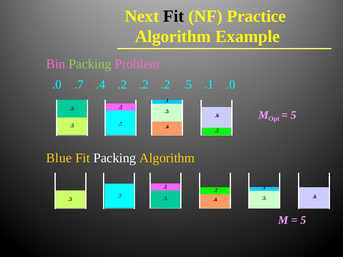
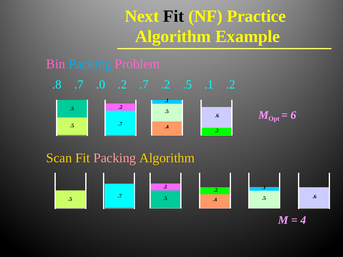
Packing colour: light green -> light blue (90, 64)
.0: .0 -> .8 (57, 85)
.7 .4: .4 -> .0 (101, 85)
.2: .2 -> .7 (144, 85)
.1 .0: .0 -> .2 (231, 85)
5: 5 -> 6 (293, 115)
Blue: Blue -> Scan (59, 158)
Packing colour: white -> pink (115, 158)
5: 5 -> 4 (303, 220)
